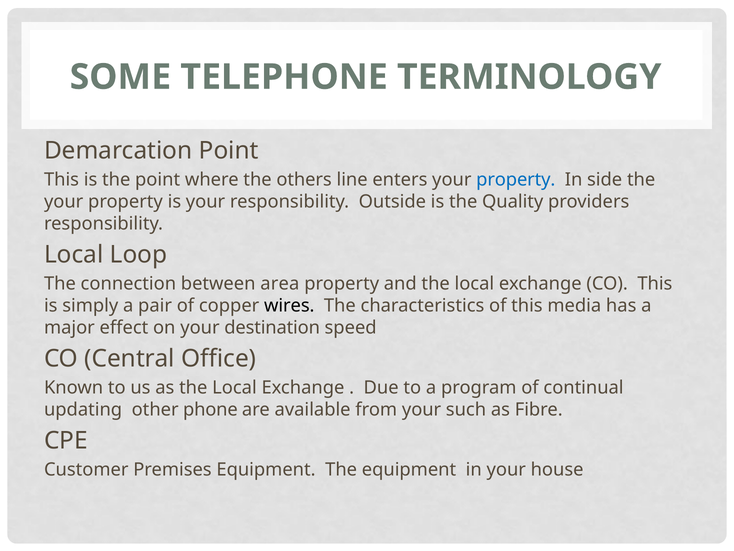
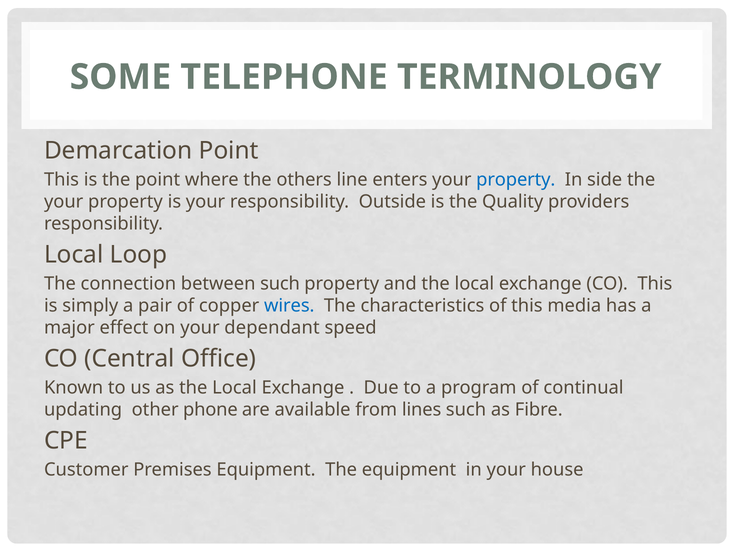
between area: area -> such (280, 283)
wires colour: black -> blue (289, 305)
destination: destination -> dependant (272, 327)
from your: your -> lines (422, 409)
